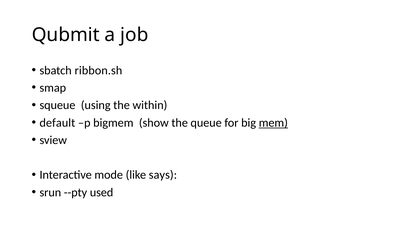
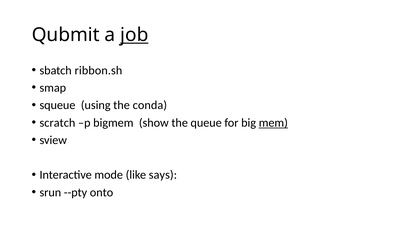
job underline: none -> present (134, 35)
within: within -> conda (150, 105)
default: default -> scratch (57, 123)
used: used -> onto (102, 192)
